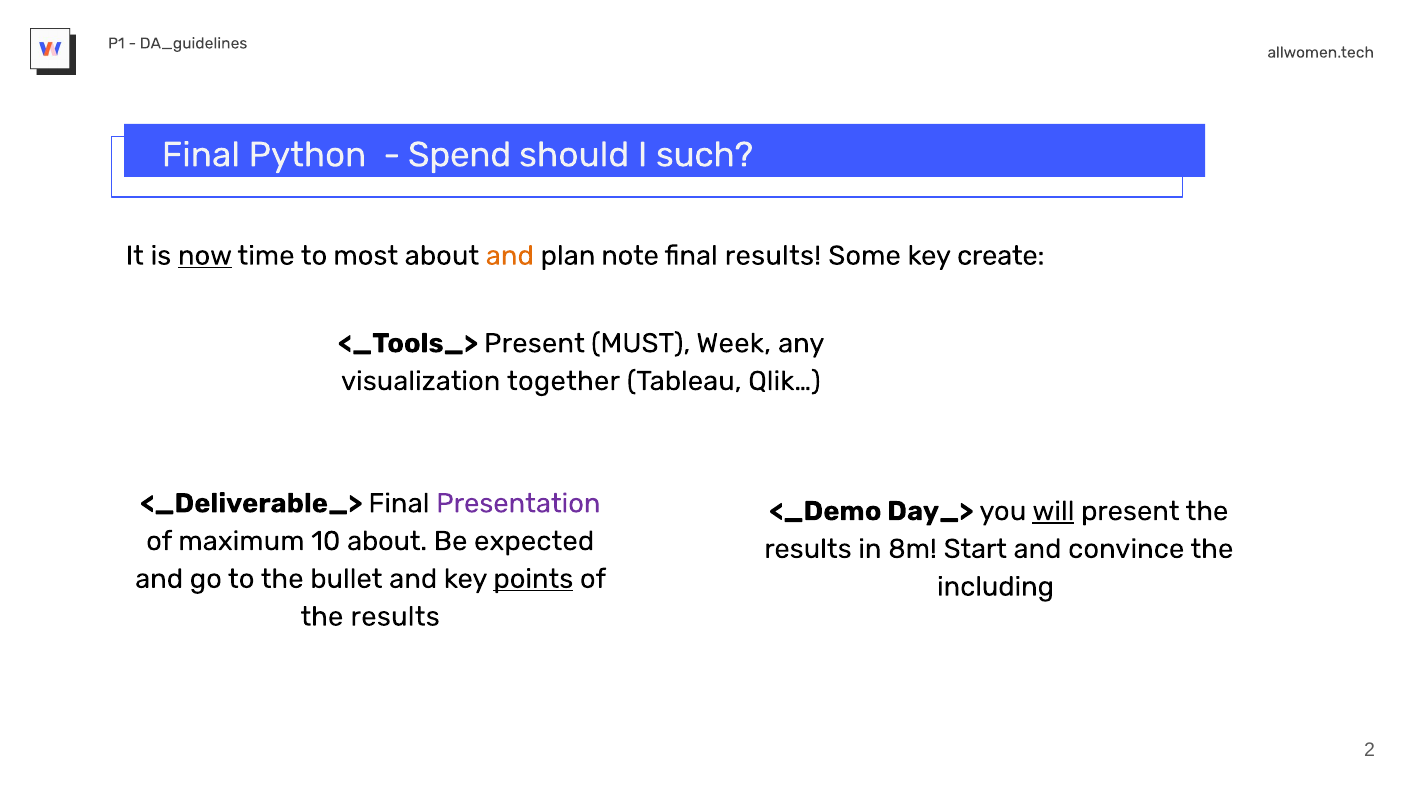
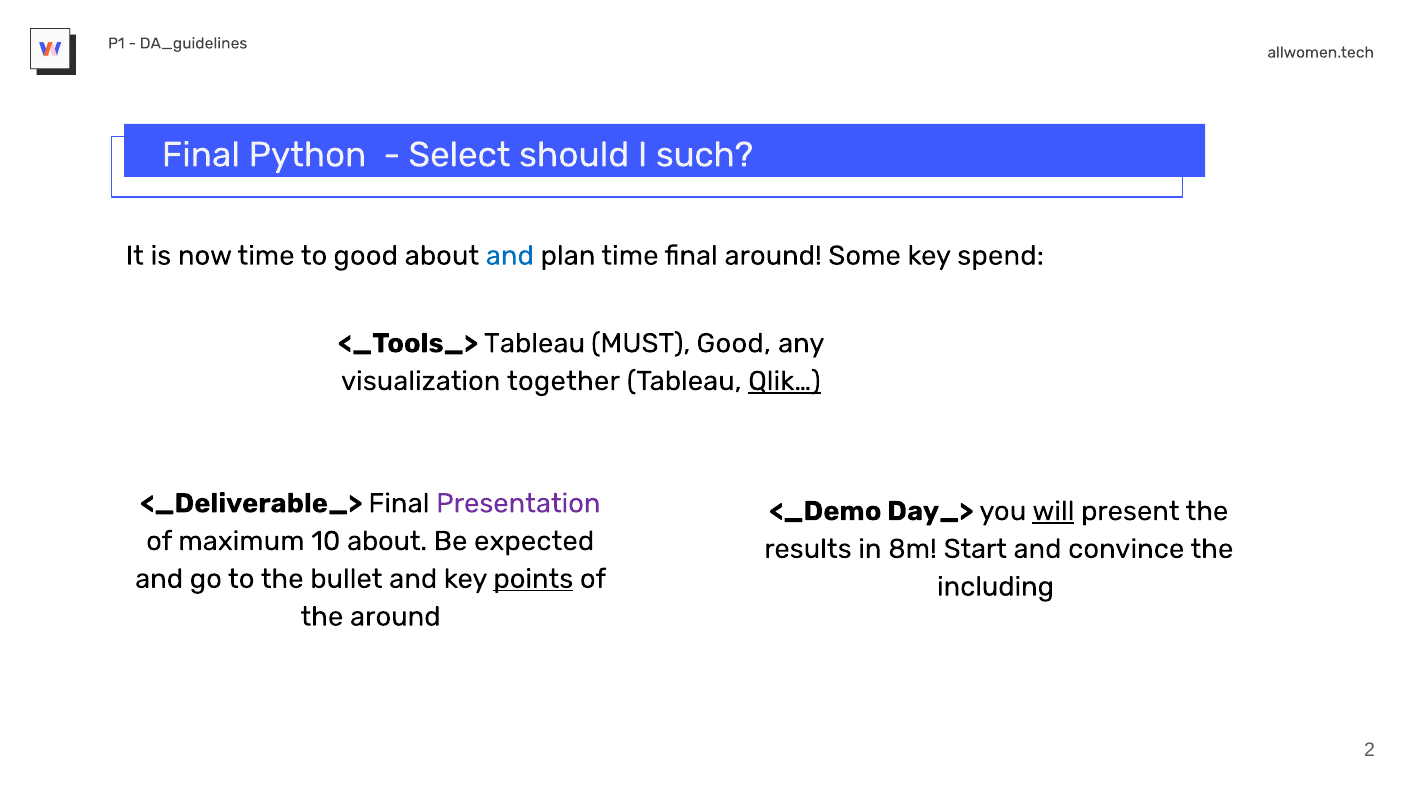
Spend: Spend -> Select (459, 155)
now underline: present -> none (205, 256)
to most: most -> good (366, 256)
and colour: orange -> blue (510, 256)
plan note: note -> time (630, 256)
final results: results -> around (773, 256)
create: create -> spend (1001, 256)
<_Tools_> Present: Present -> Tableau (534, 343)
MUST Week: Week -> Good (734, 343)
Qlik… underline: none -> present (784, 381)
results: results -> around (395, 617)
